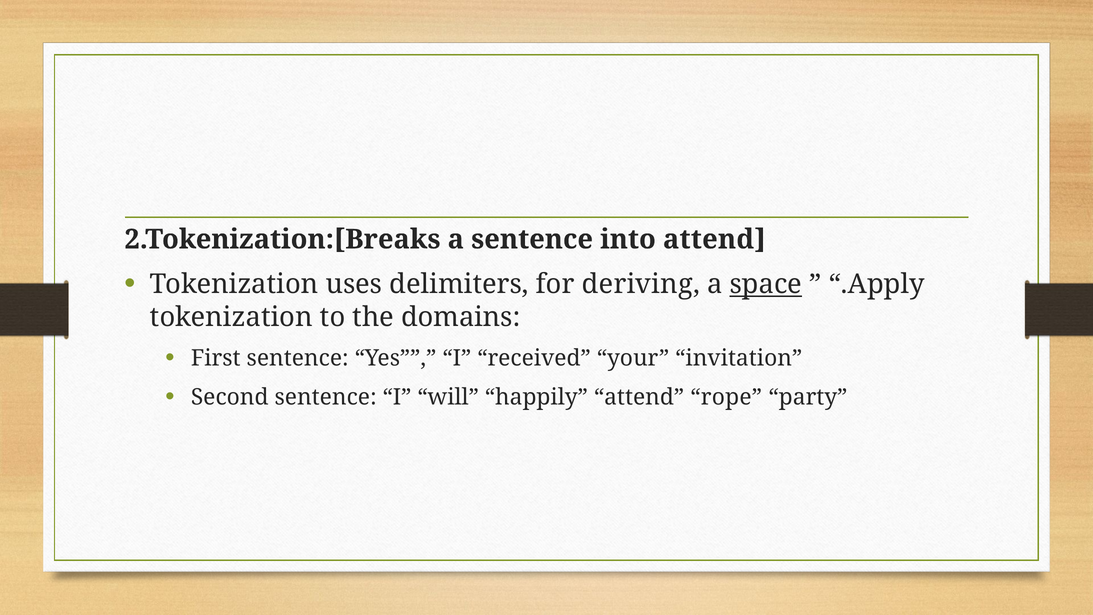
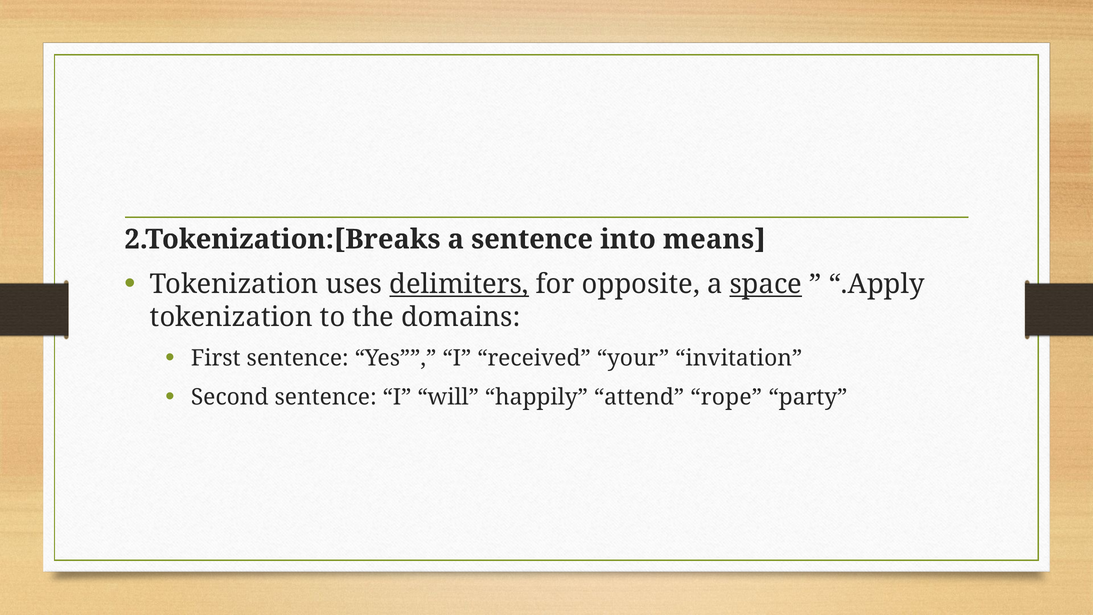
into attend: attend -> means (714, 239)
delimiters underline: none -> present (459, 284)
deriving: deriving -> opposite (641, 284)
